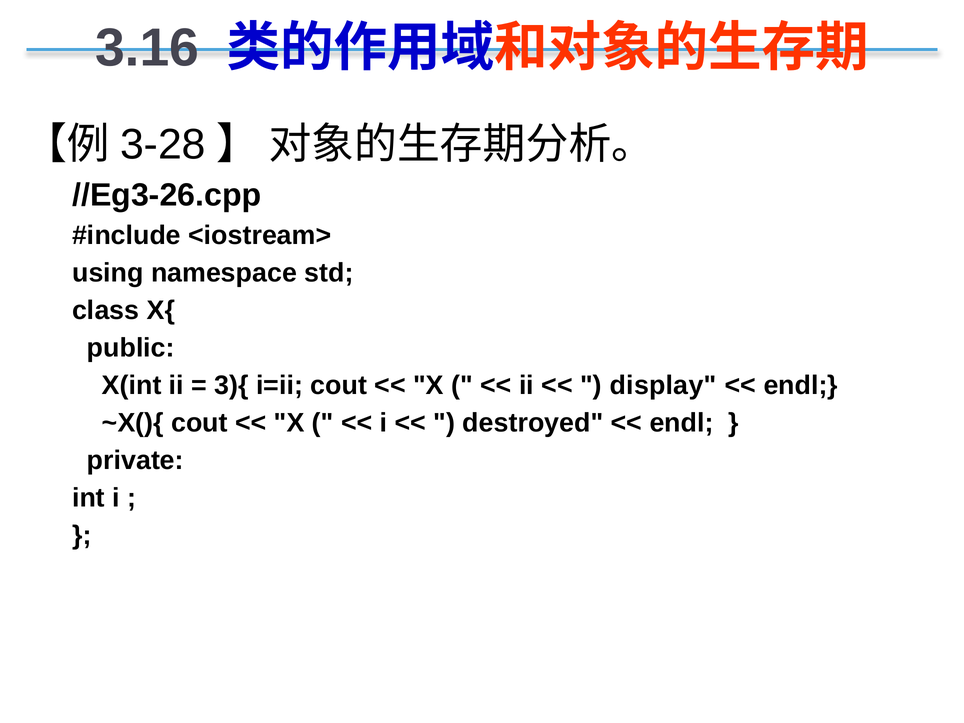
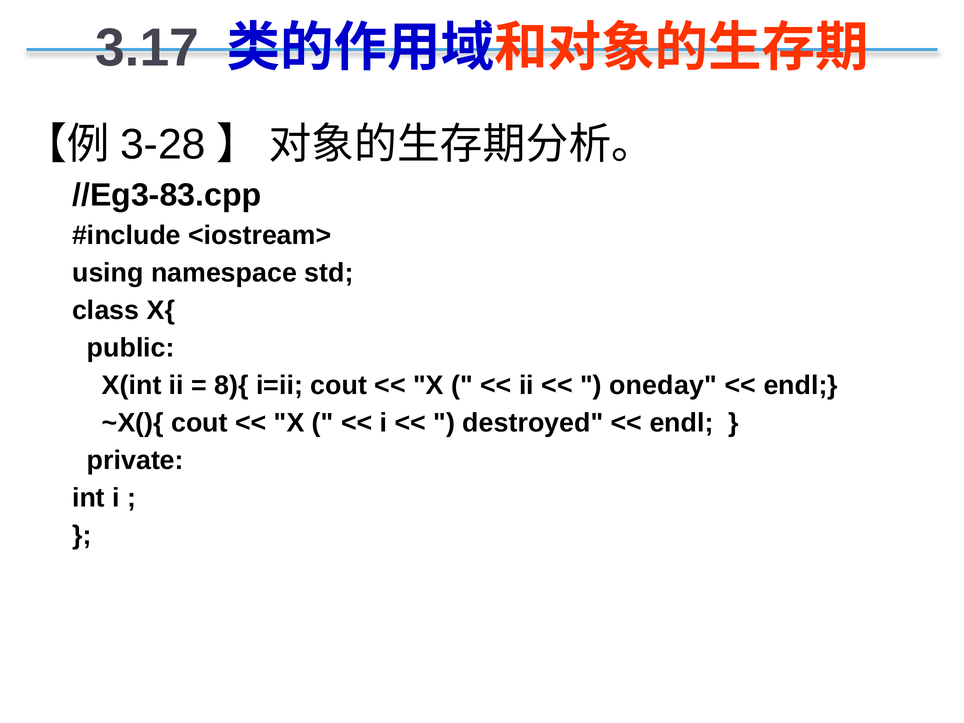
3.16: 3.16 -> 3.17 (147, 48)
//Eg3-26.cpp: //Eg3-26.cpp -> //Eg3-83.cpp (167, 195)
3){: 3){ -> 8){ (231, 385)
display: display -> oneday (663, 385)
